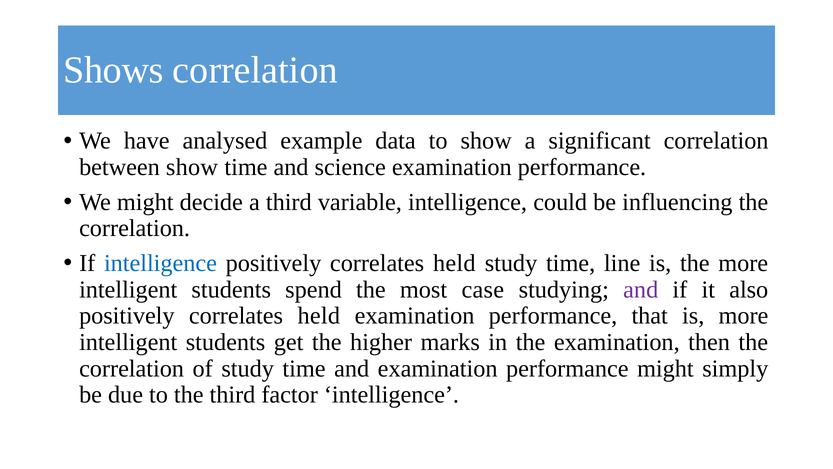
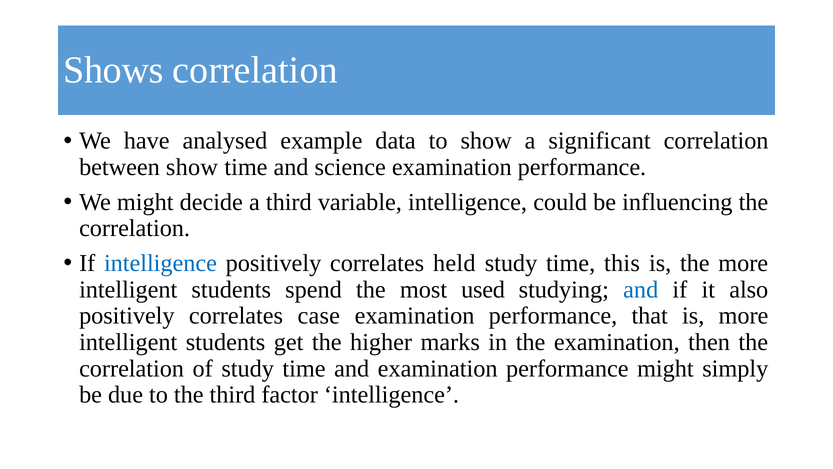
line: line -> this (622, 263)
case: case -> used (483, 289)
and colour: purple -> blue (641, 289)
held: held -> case (319, 316)
